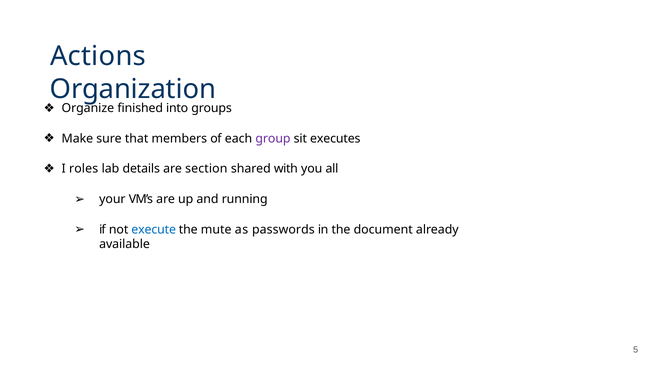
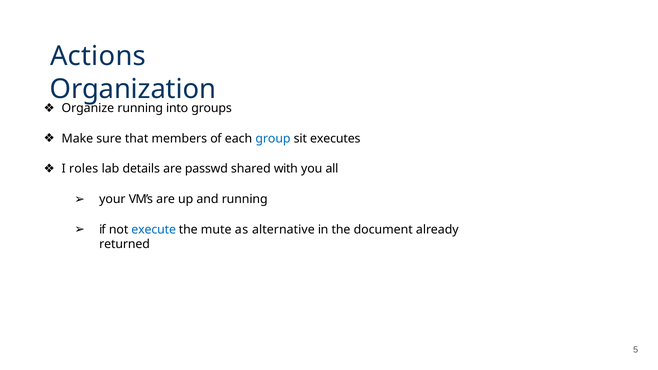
Organize finished: finished -> running (140, 108)
group colour: purple -> blue (273, 139)
section: section -> passwd (206, 169)
passwords: passwords -> alternative (283, 230)
available: available -> returned (125, 244)
